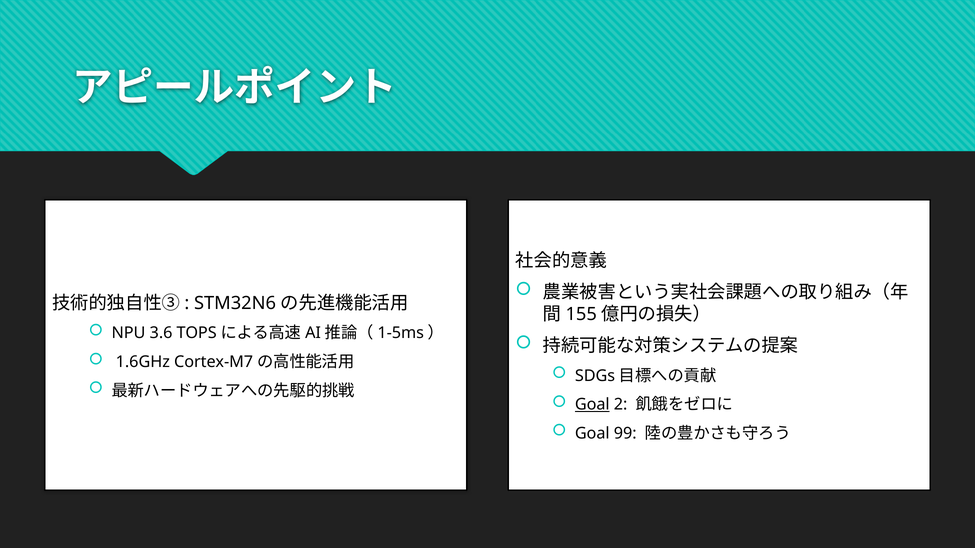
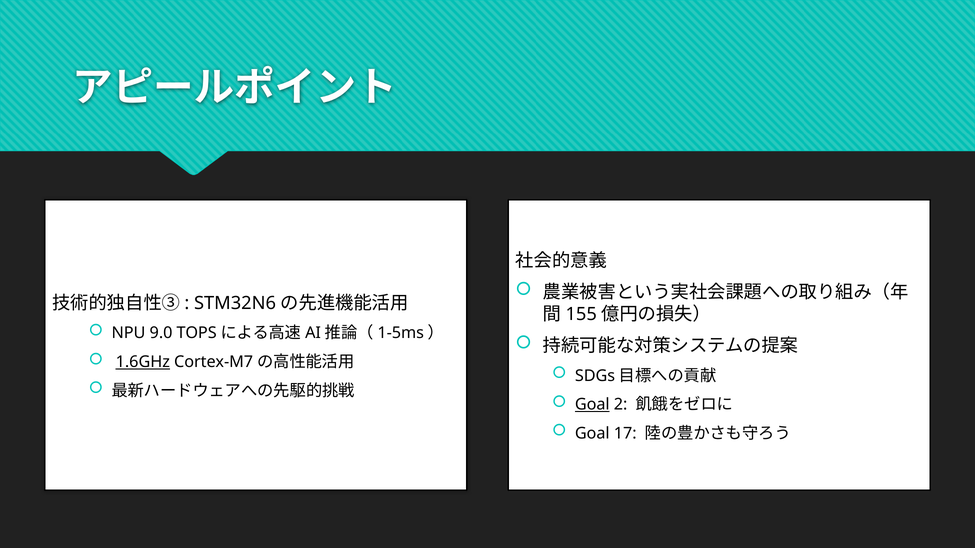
3.6: 3.6 -> 9.0 (161, 333)
1.6GHz underline: none -> present (143, 362)
99: 99 -> 17 (625, 434)
